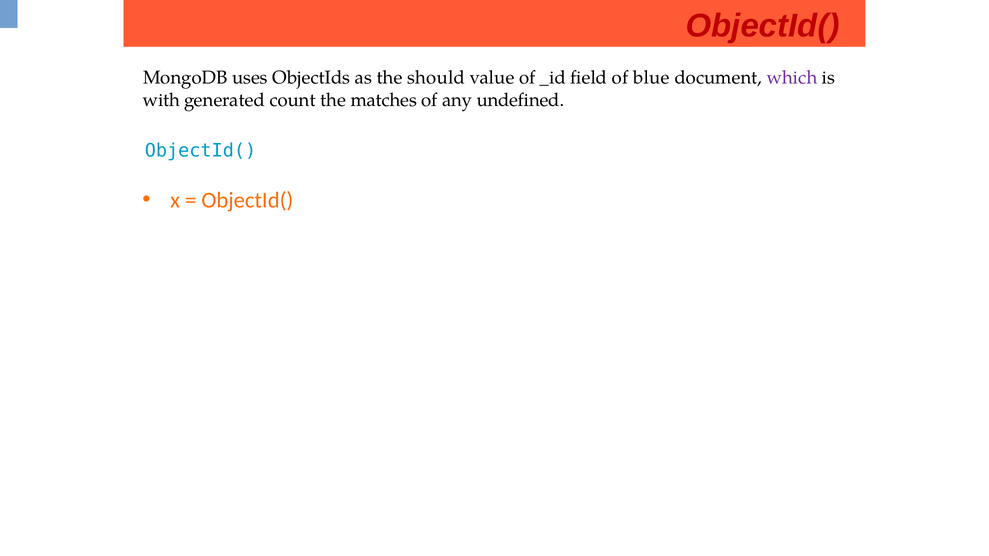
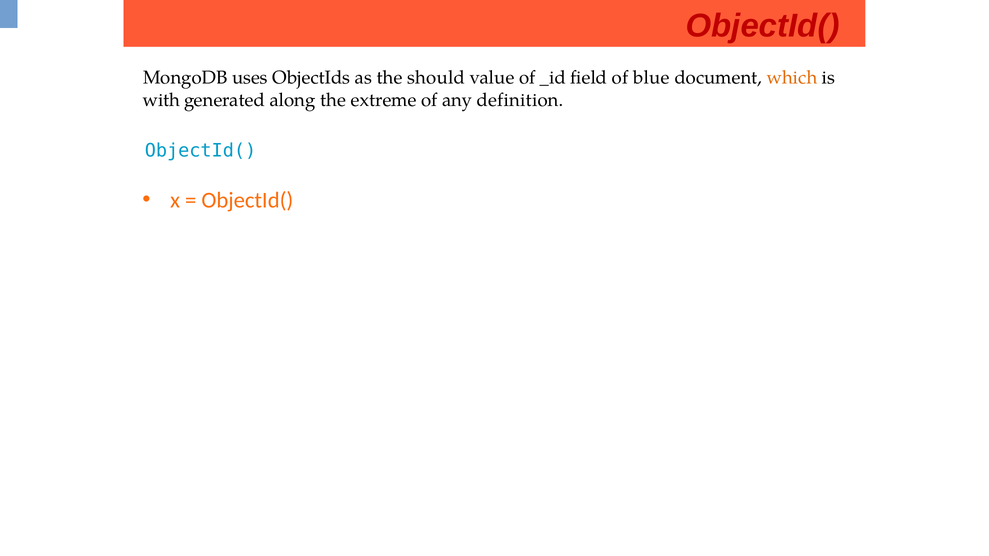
which colour: purple -> orange (792, 78)
count: count -> along (293, 100)
matches: matches -> extreme (384, 100)
undefined: undefined -> definition (520, 100)
